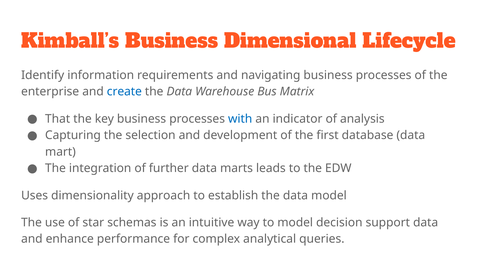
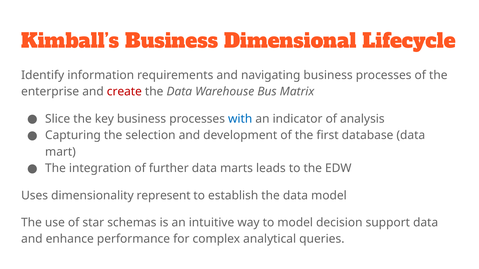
create colour: blue -> red (124, 92)
That: That -> Slice (58, 119)
approach: approach -> represent (164, 196)
